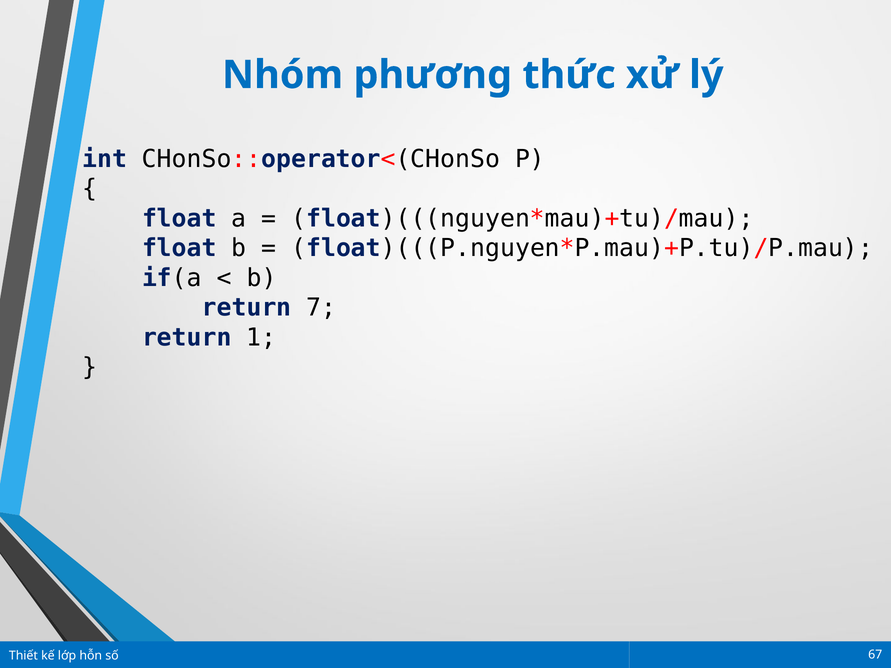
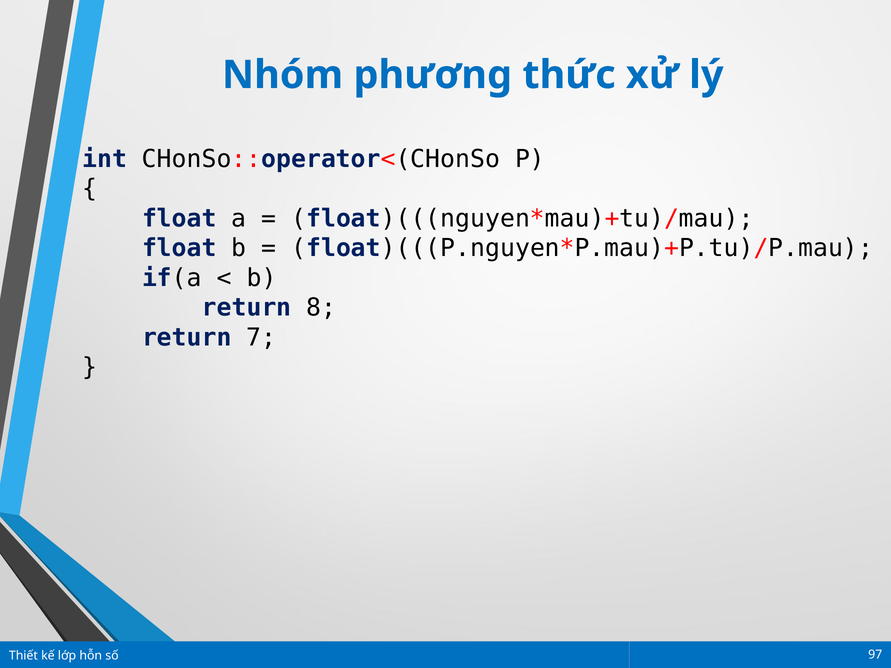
7: 7 -> 8 (321, 308)
1: 1 -> 7 (261, 337)
67: 67 -> 97 (875, 655)
